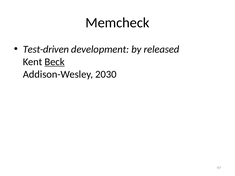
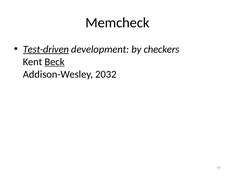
Test-driven underline: none -> present (46, 49)
released: released -> checkers (162, 49)
2030: 2030 -> 2032 (106, 74)
